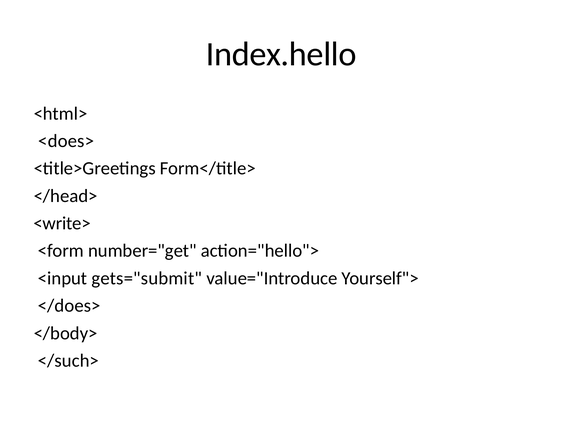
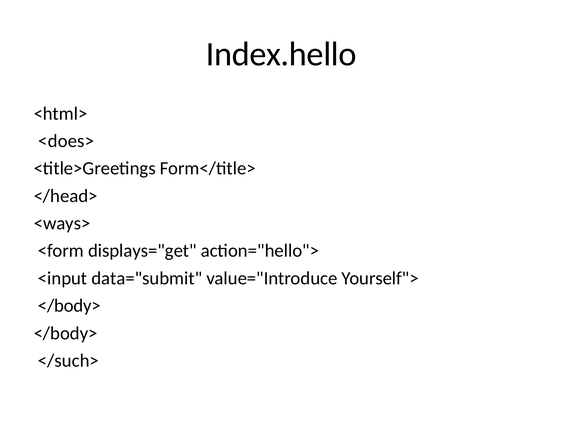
<write>: <write> -> <ways> (62, 224)
number="get: number="get -> displays="get (142, 251)
gets="submit: gets="submit -> data="submit (147, 279)
</does>: </does> -> </body> (69, 306)
